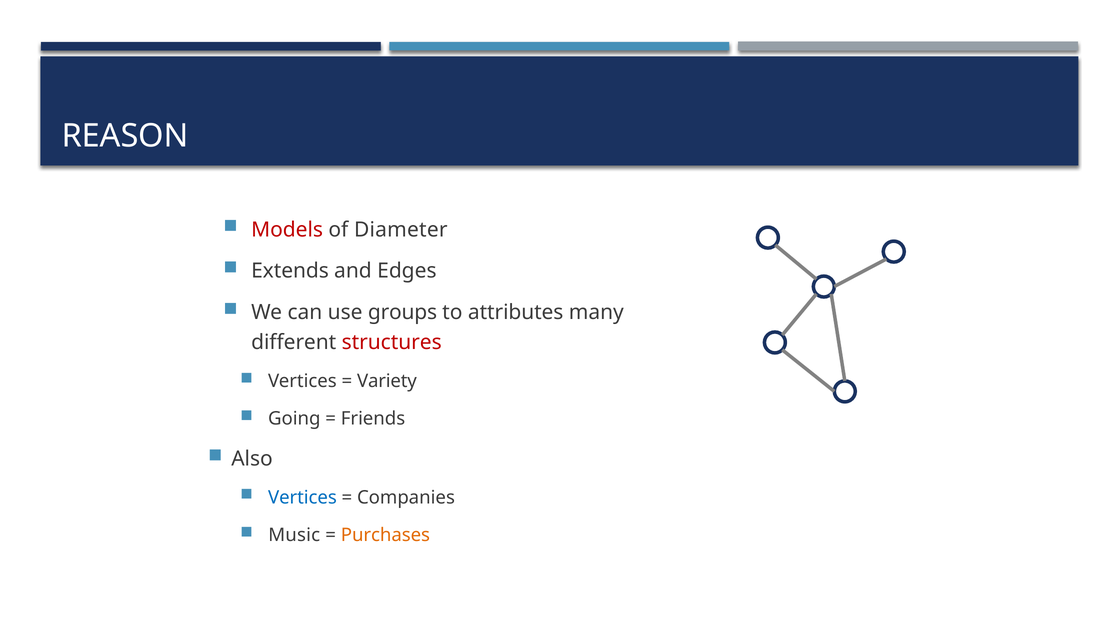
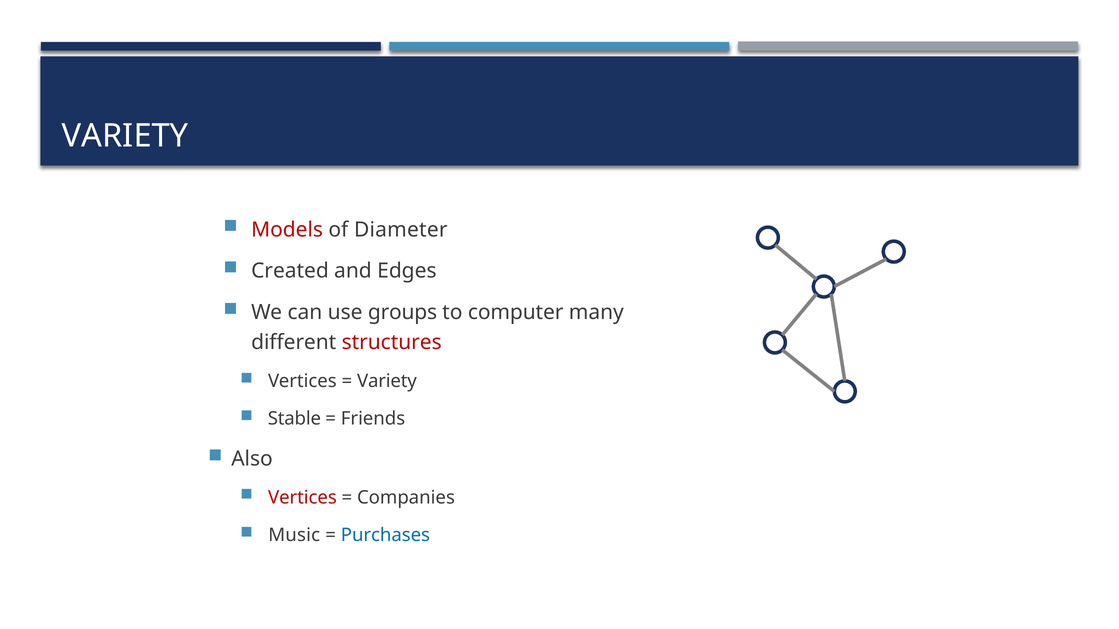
REASON: REASON -> VARIETY (125, 136)
Extends: Extends -> Created (290, 271)
attributes: attributes -> computer (516, 313)
Going: Going -> Stable (294, 419)
Vertices colour: blue -> red (302, 498)
Purchases colour: orange -> blue (385, 536)
